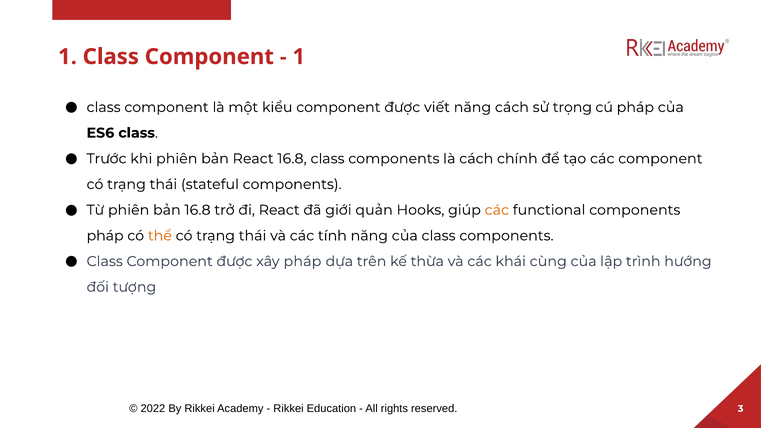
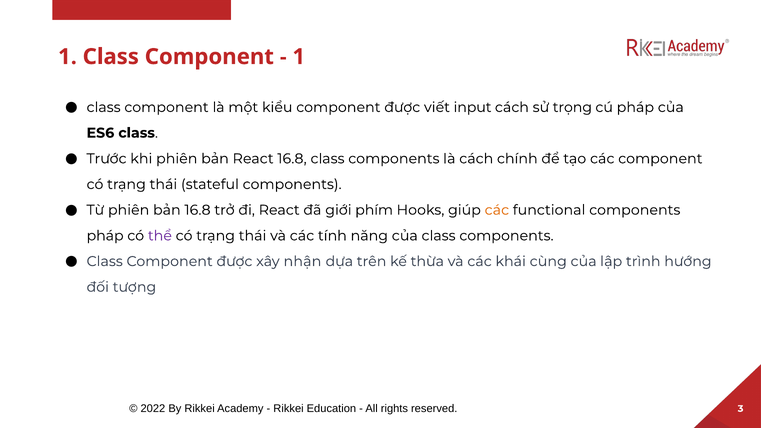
viết năng: năng -> input (473, 107)
quản: quản -> phím (374, 210)
thể colour: orange -> purple (160, 236)
xây pháp: pháp -> nhận (302, 261)
